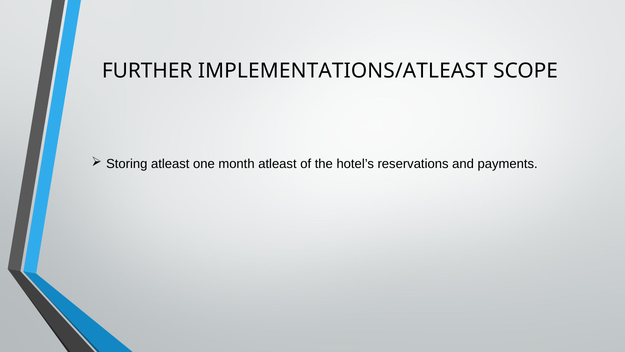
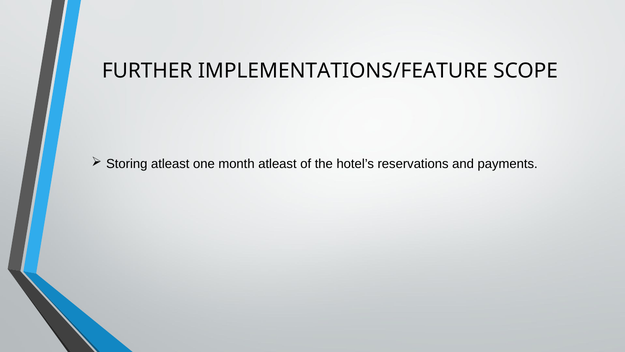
IMPLEMENTATIONS/ATLEAST: IMPLEMENTATIONS/ATLEAST -> IMPLEMENTATIONS/FEATURE (343, 71)
